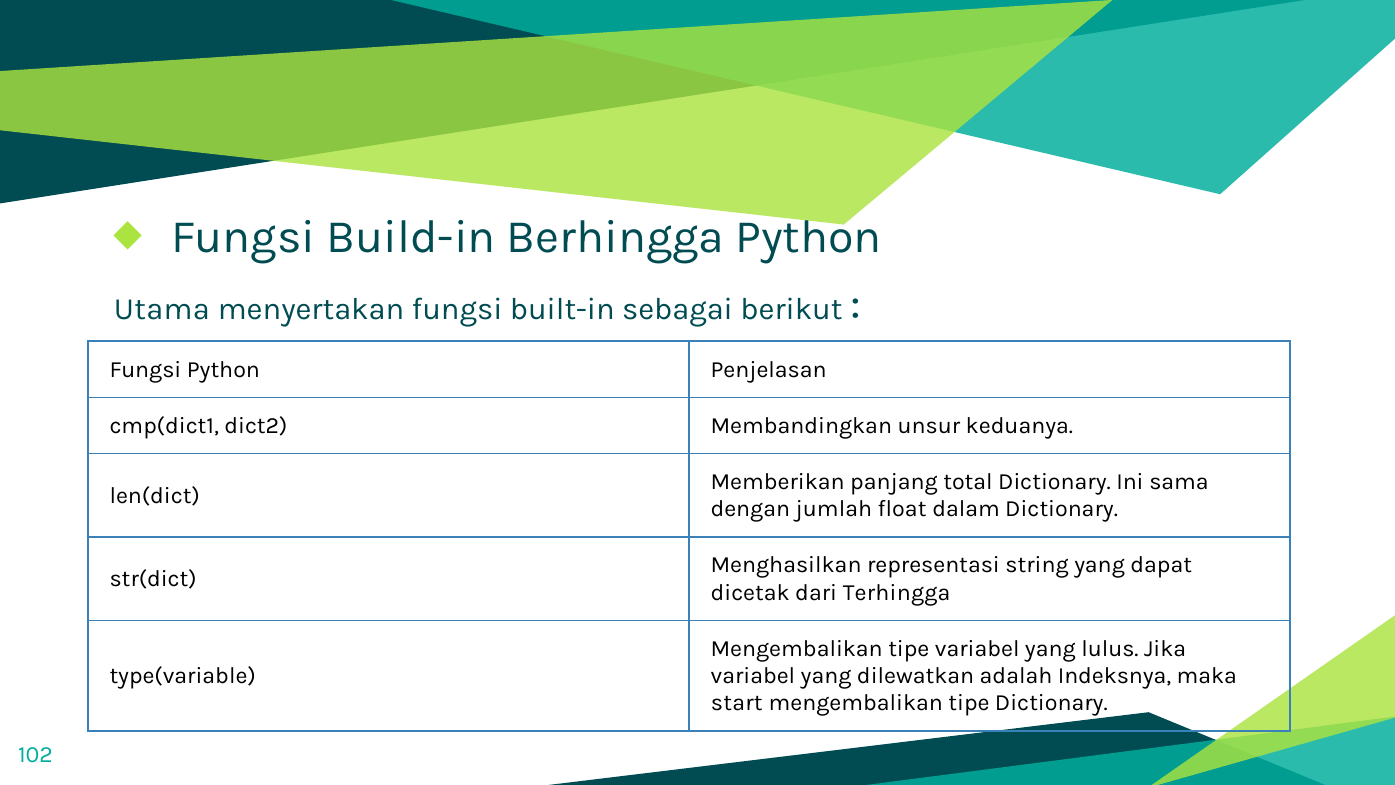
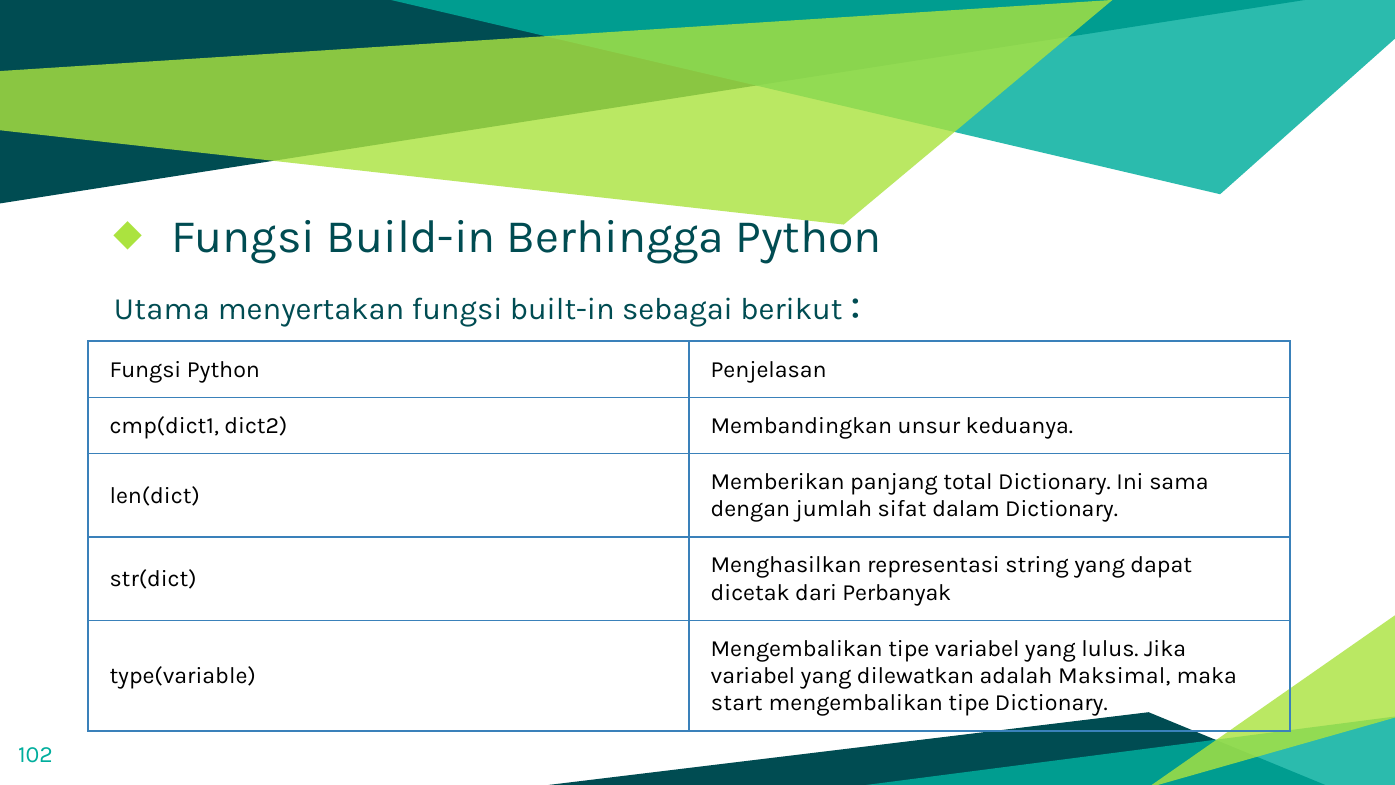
float: float -> sifat (902, 509)
Terhingga: Terhingga -> Perbanyak (897, 592)
Indeksnya: Indeksnya -> Maksimal (1114, 676)
